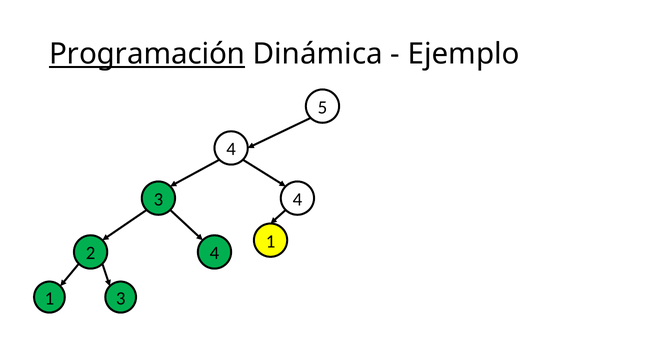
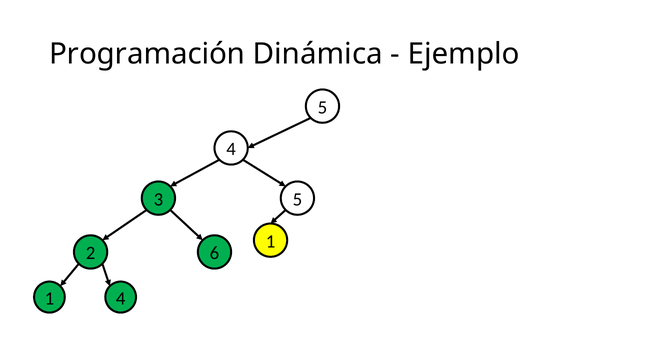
Programación underline: present -> none (147, 54)
3 4: 4 -> 5 (297, 199)
2 4: 4 -> 6 (214, 253)
1 3: 3 -> 4 (121, 298)
